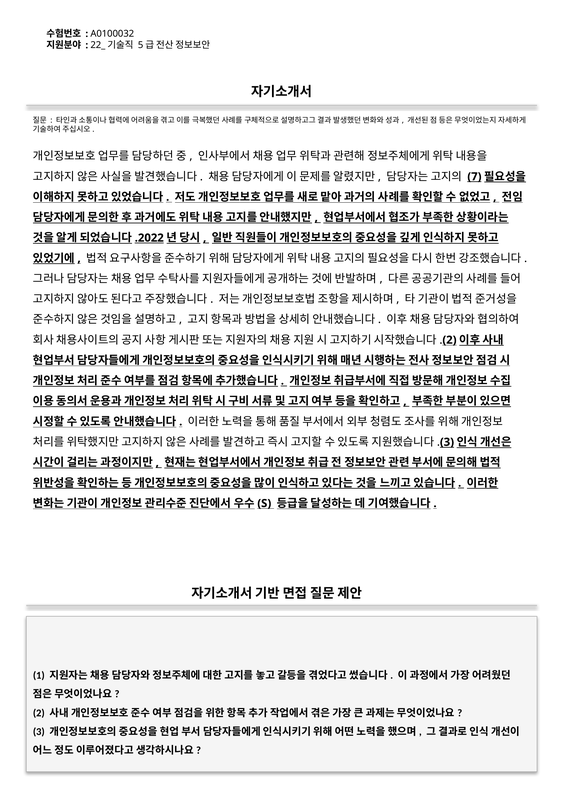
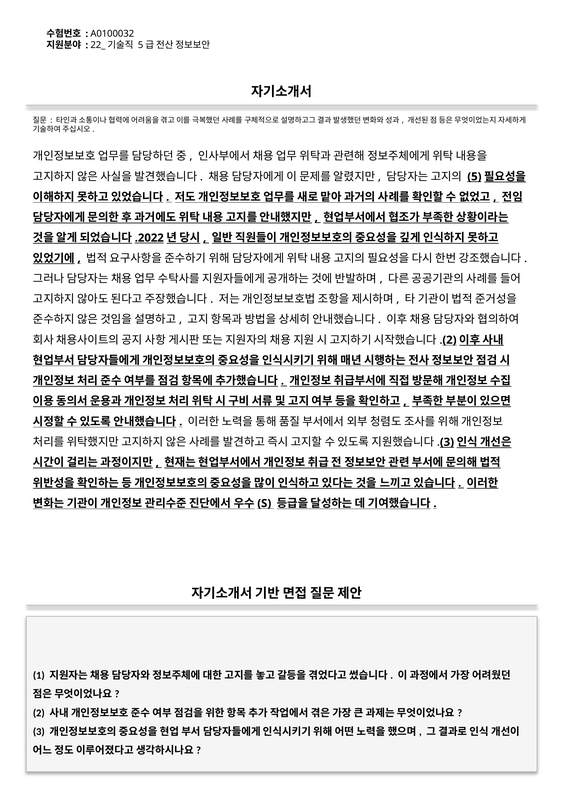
7: 7 -> 5 (474, 177)
